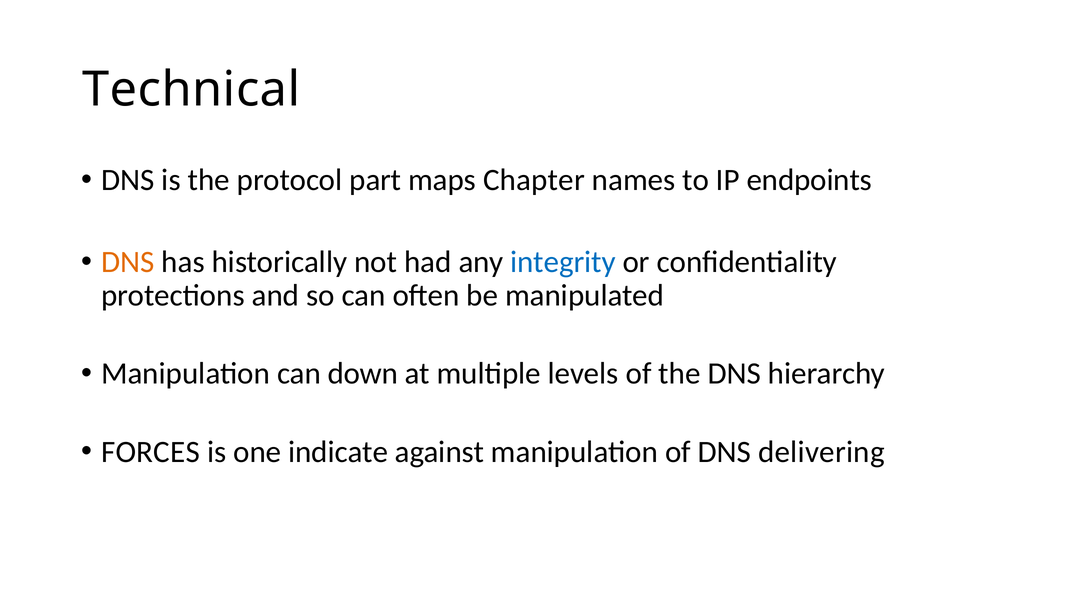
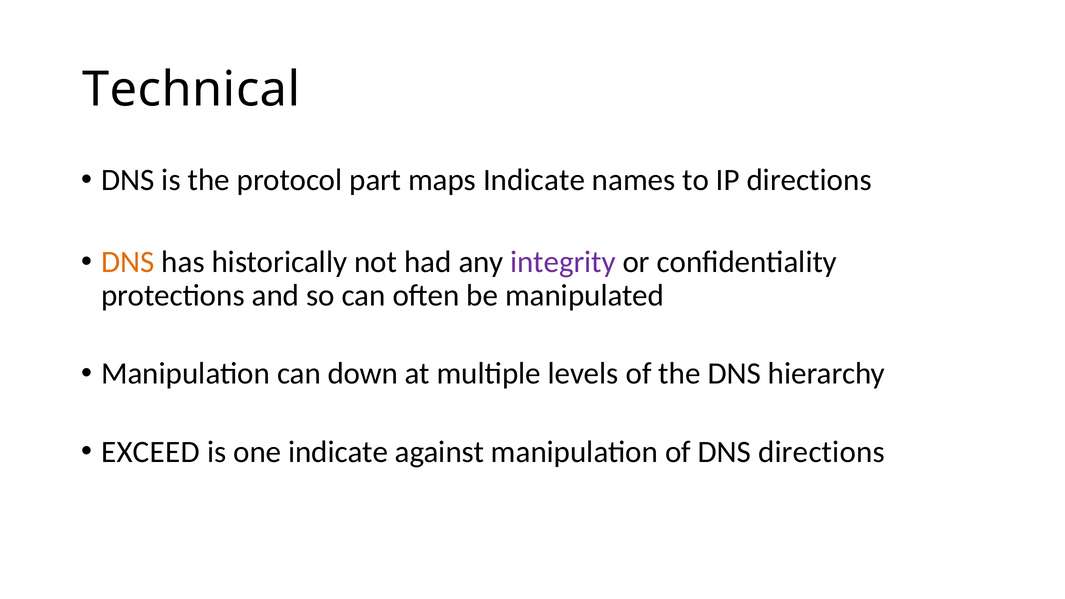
maps Chapter: Chapter -> Indicate (534, 180)
IP endpoints: endpoints -> directions (809, 180)
integrity colour: blue -> purple (563, 262)
FORCES: FORCES -> EXCEED (150, 452)
DNS delivering: delivering -> directions (821, 452)
